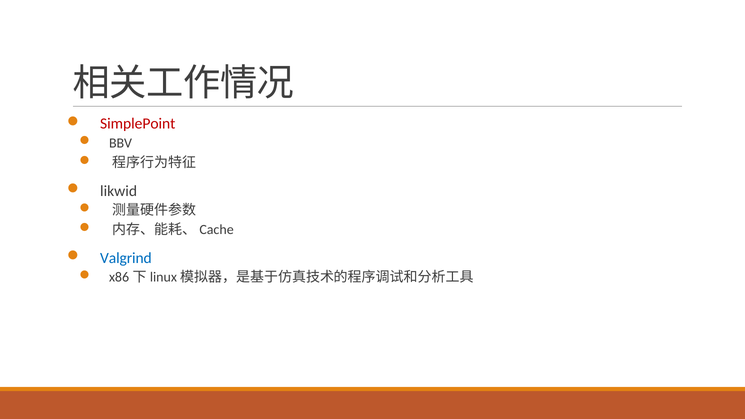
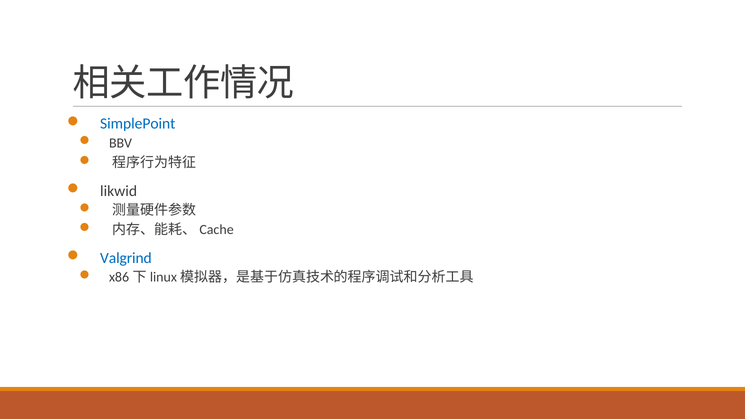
SimplePoint colour: red -> blue (138, 124)
